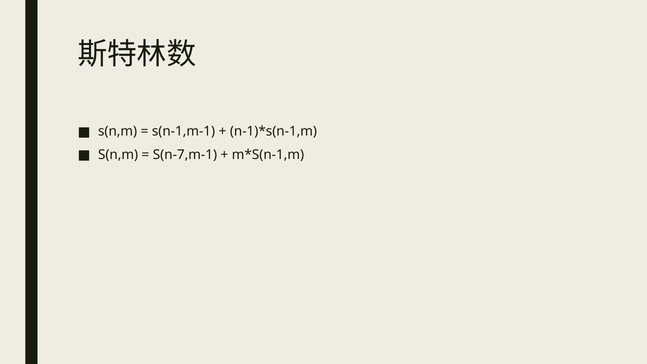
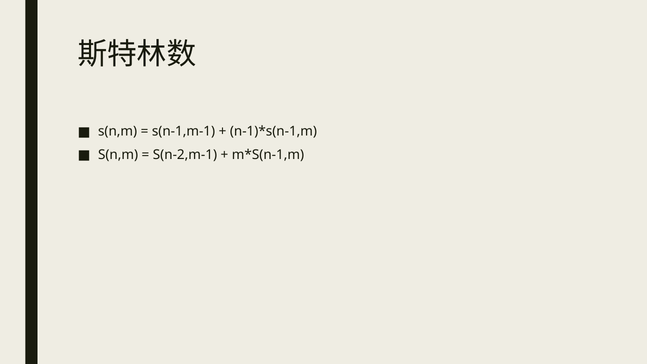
S(n-7,m-1: S(n-7,m-1 -> S(n-2,m-1 (185, 155)
